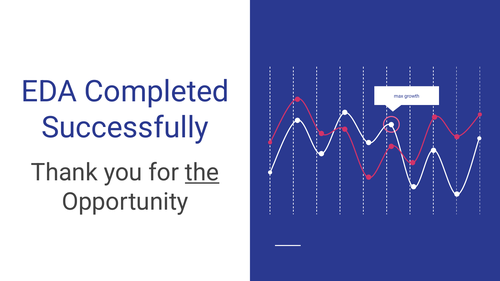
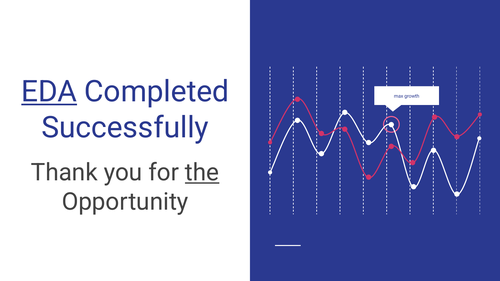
EDA underline: none -> present (49, 92)
